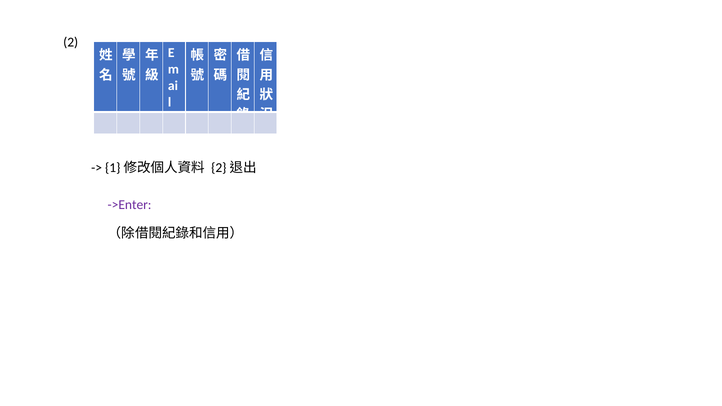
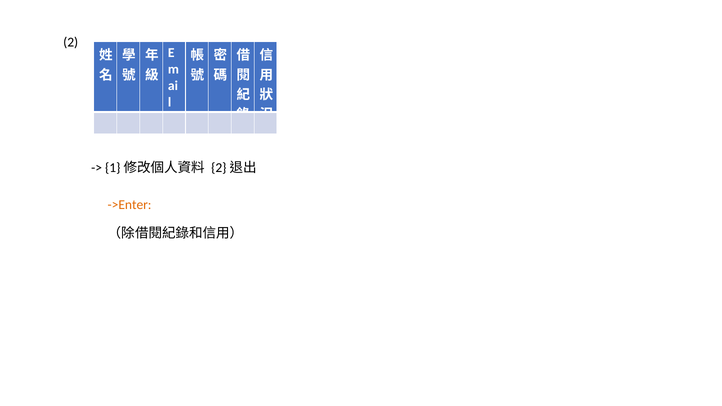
->Enter colour: purple -> orange (130, 205)
